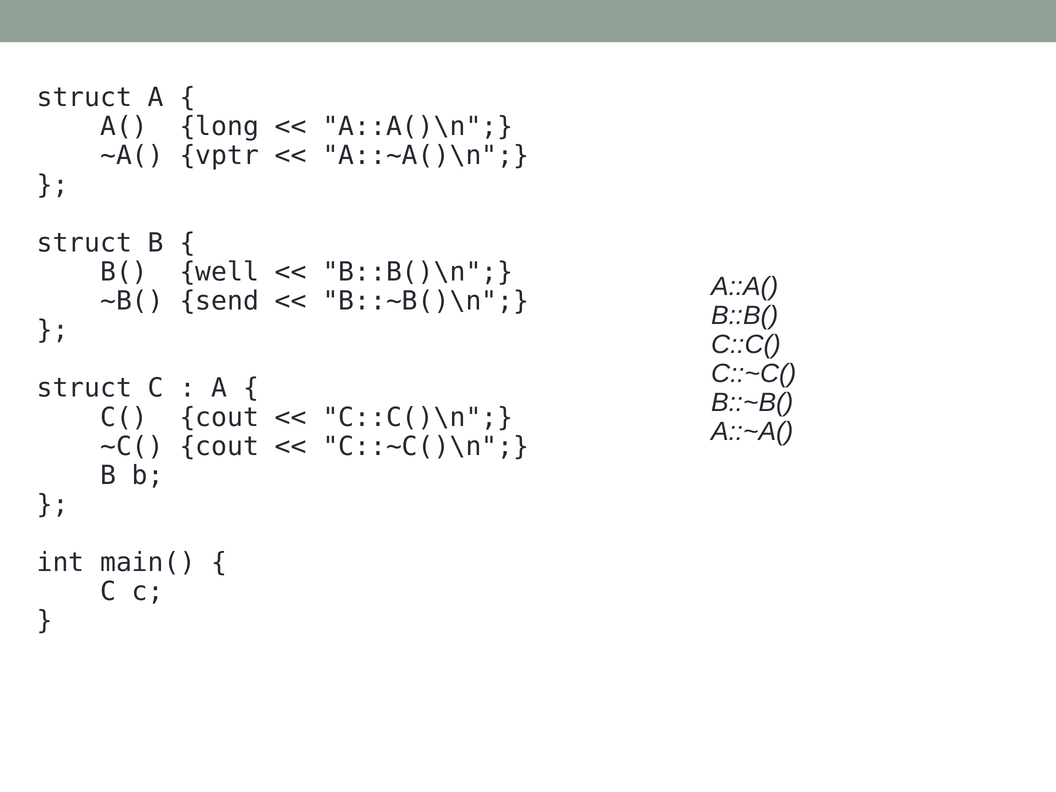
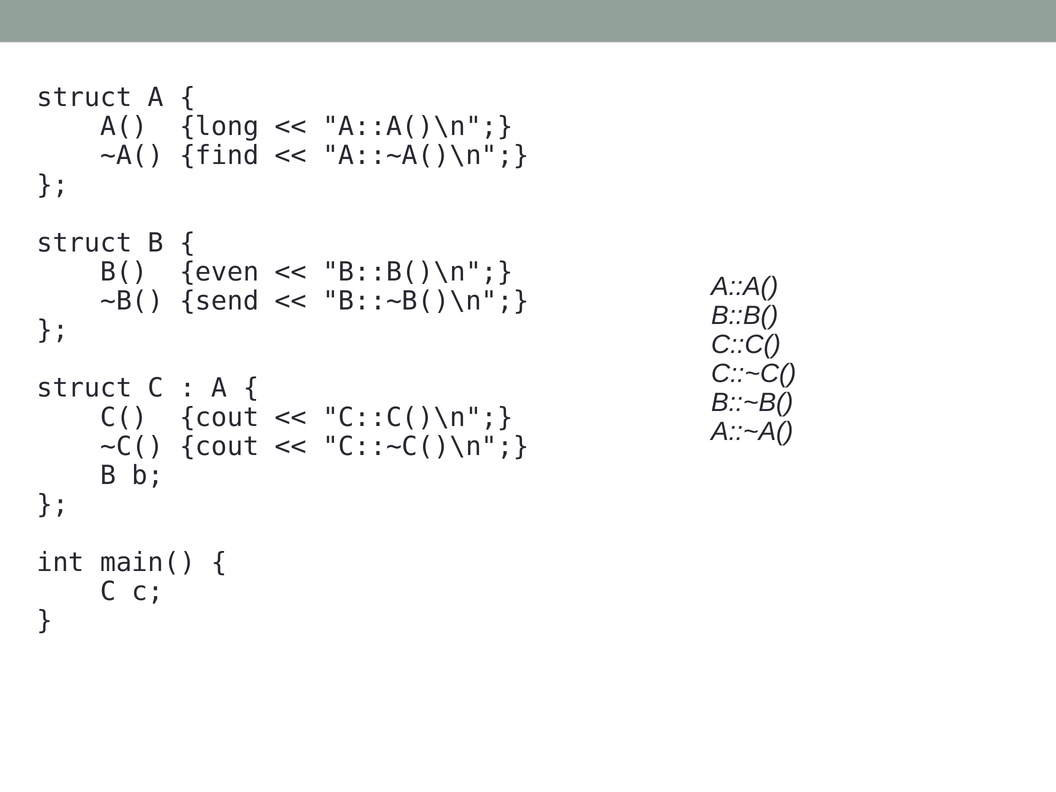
vptr: vptr -> find (219, 156)
well: well -> even (219, 272)
